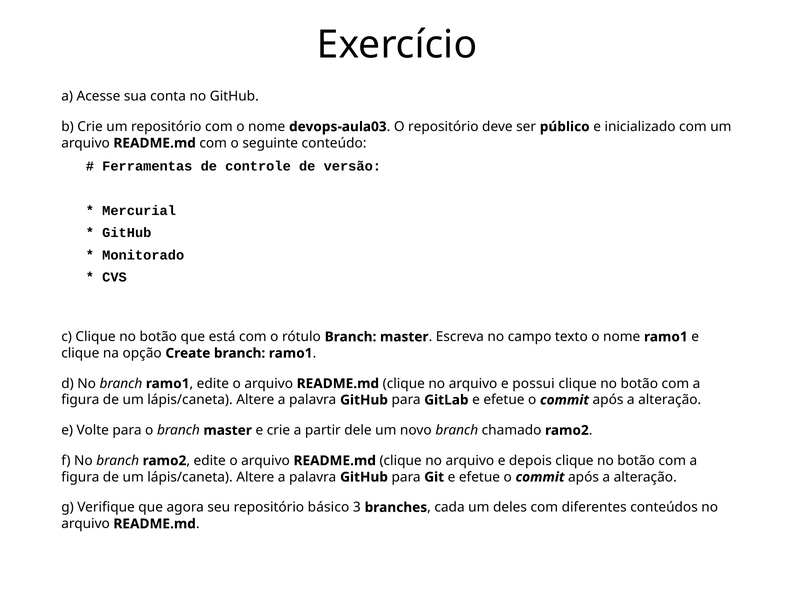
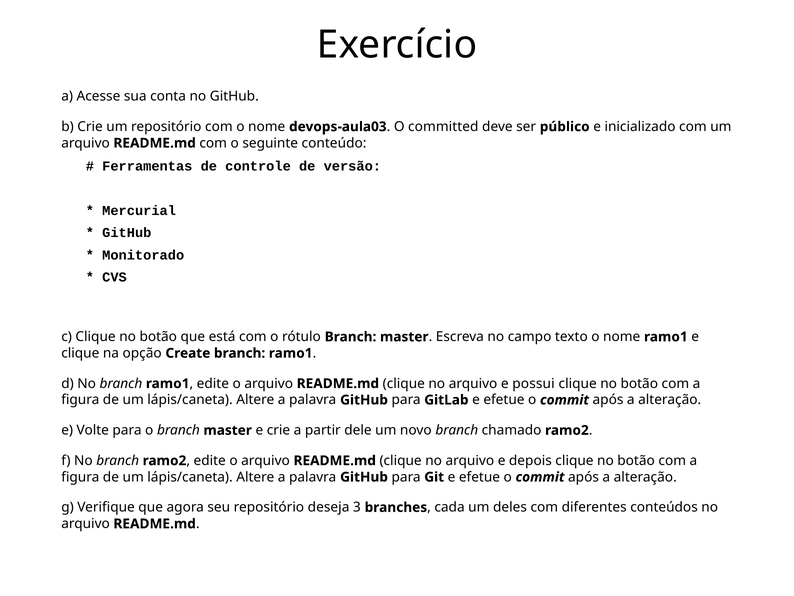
O repositório: repositório -> committed (443, 127)
básico: básico -> deseja (329, 507)
